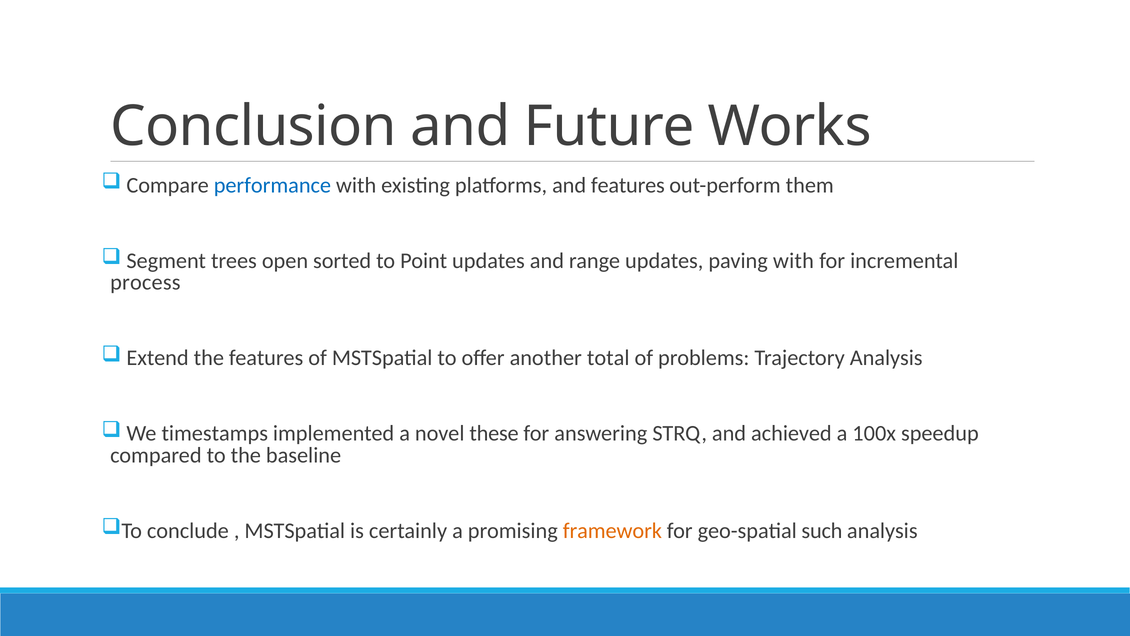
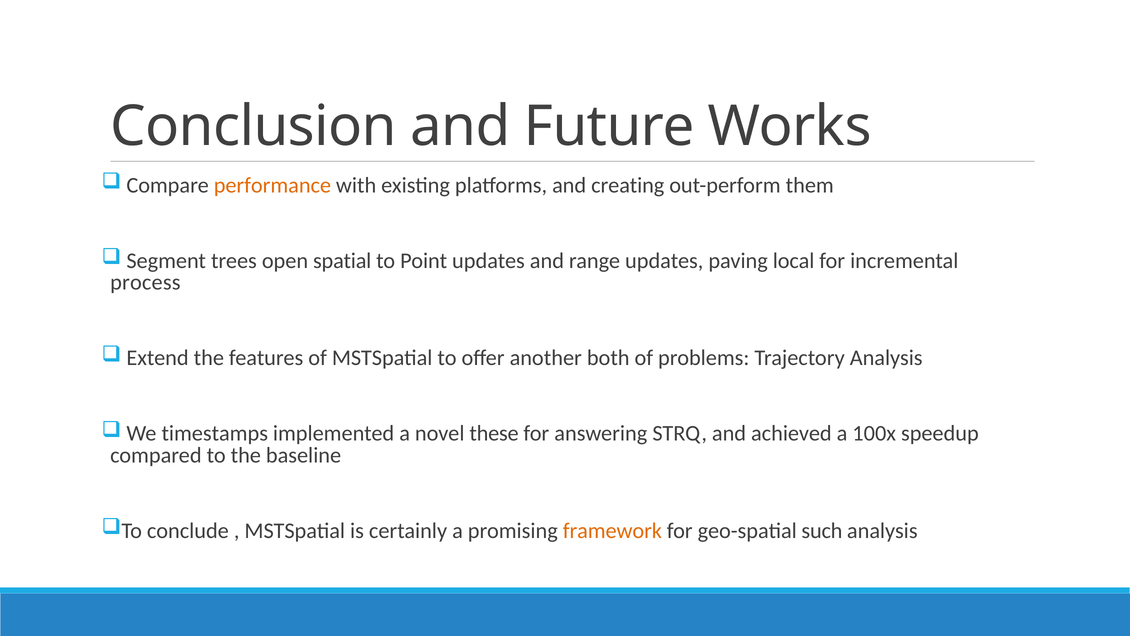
performance colour: blue -> orange (272, 185)
and features: features -> creating (628, 185)
sorted: sorted -> spatial (342, 261)
paving with: with -> local (794, 261)
total: total -> both (608, 358)
